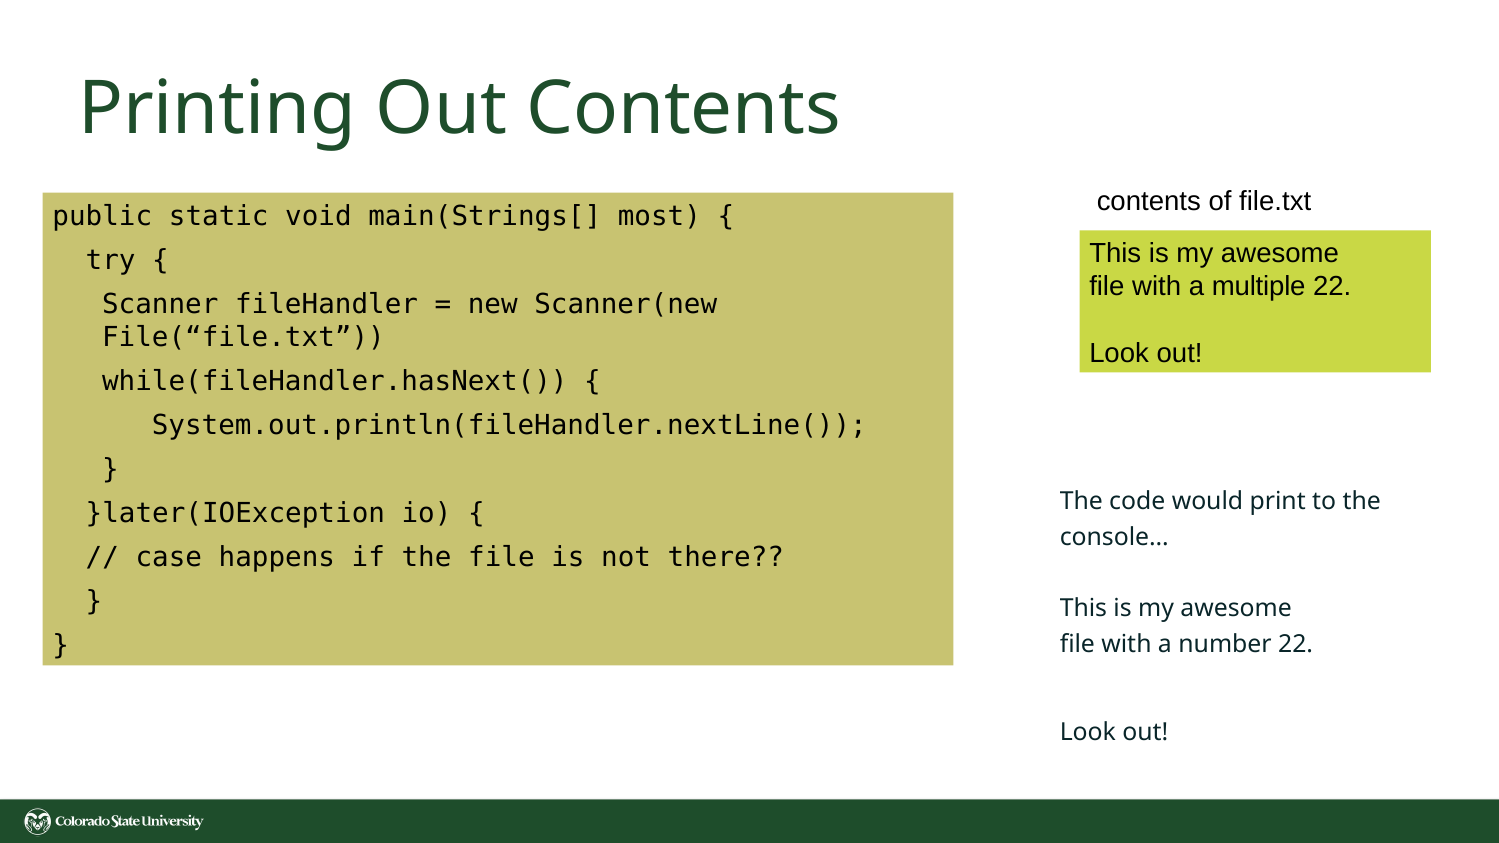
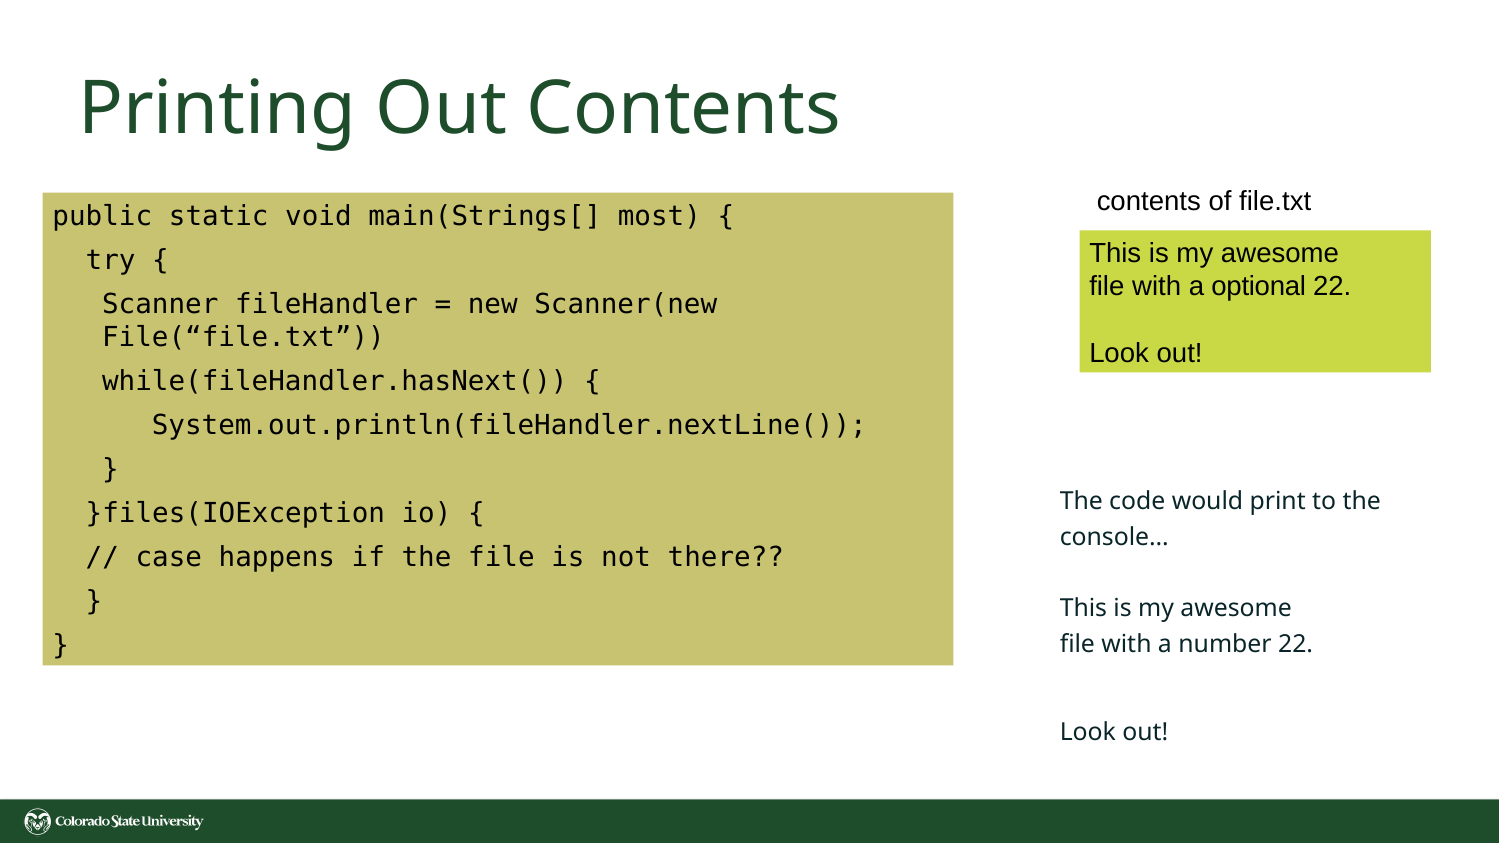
multiple: multiple -> optional (1259, 287)
}later(IOException: }later(IOException -> }files(IOException (235, 514)
